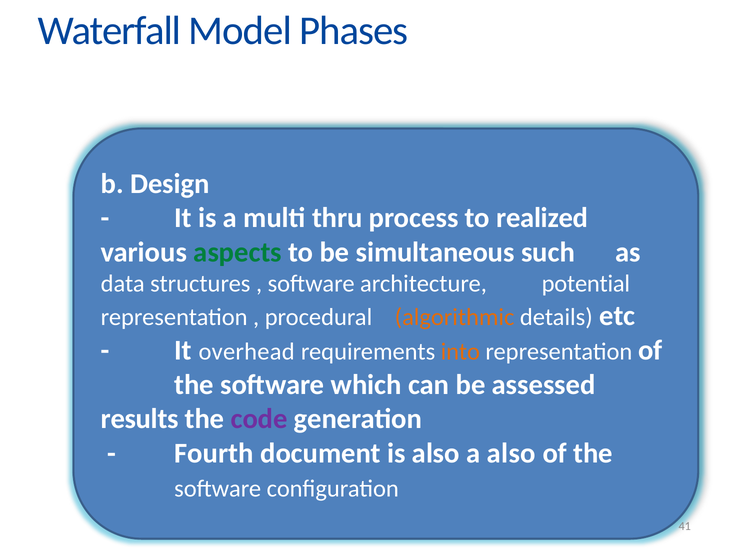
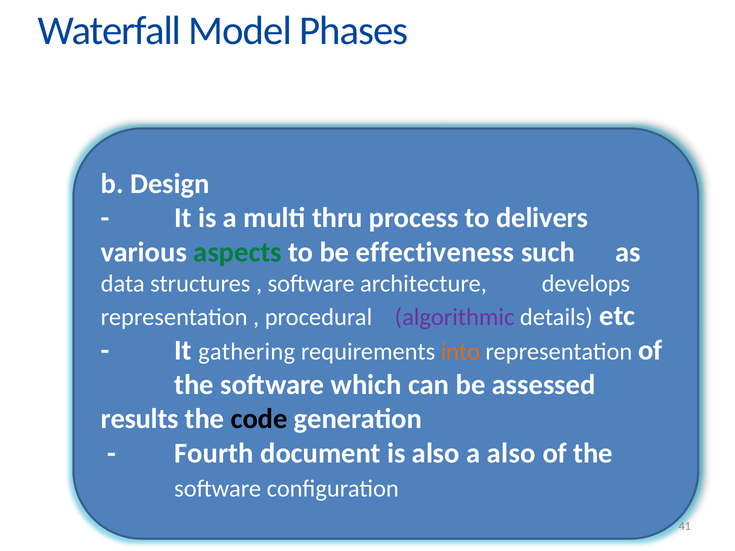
realized: realized -> delivers (542, 218)
simultaneous: simultaneous -> effectiveness (435, 252)
potential: potential -> develops (586, 284)
algorithmic colour: orange -> purple (455, 317)
overhead: overhead -> gathering (247, 352)
code colour: purple -> black (259, 419)
